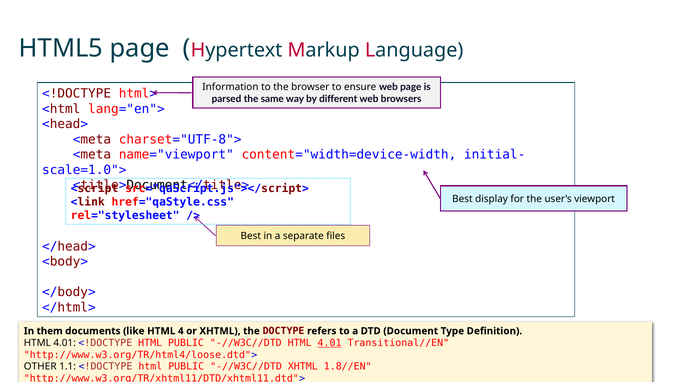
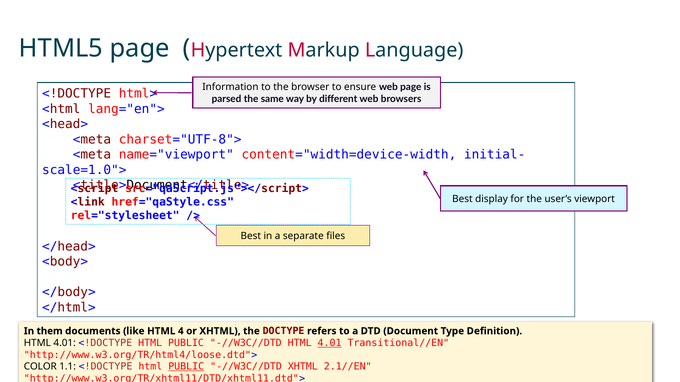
OTHER: OTHER -> COLOR (40, 367)
PUBLIC underline: none -> present (186, 367)
1.8//EN: 1.8//EN -> 2.1//EN (348, 367)
